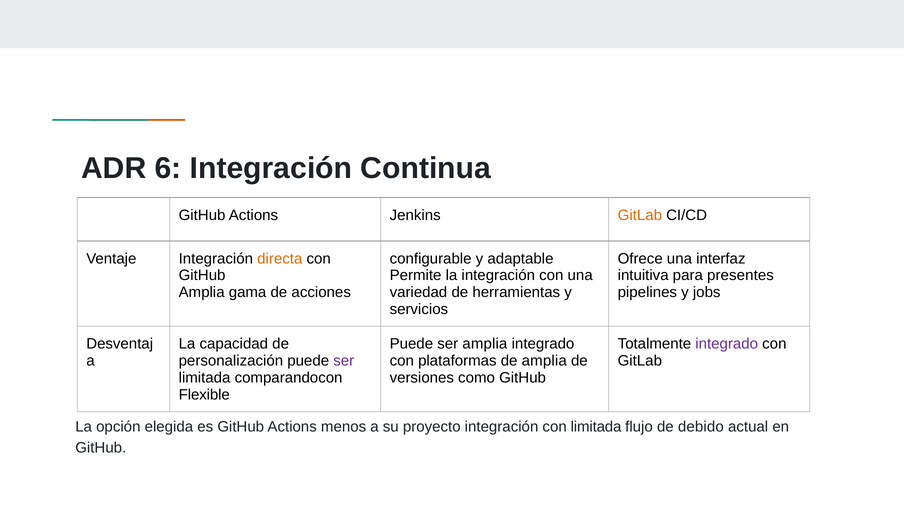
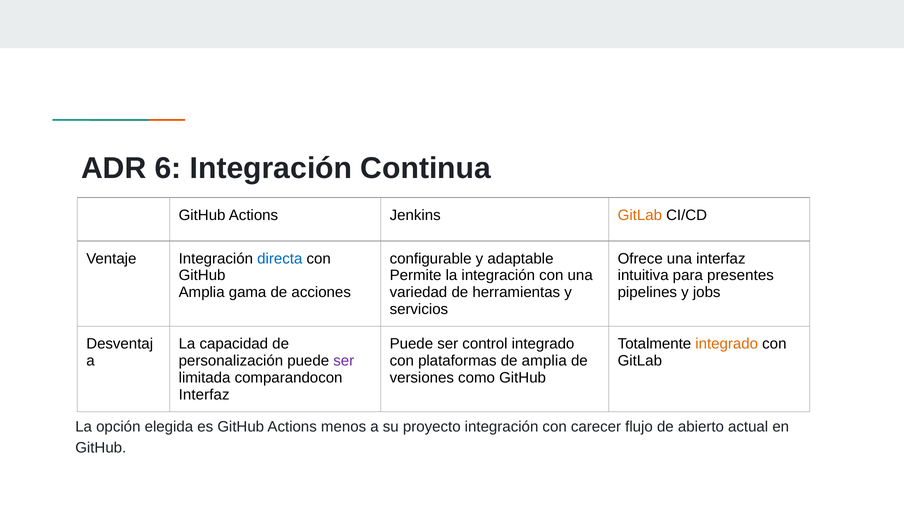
directa colour: orange -> blue (280, 259)
ser amplia: amplia -> control (485, 344)
integrado colour: purple -> orange (727, 344)
Flexible: Flexible -> Interfaz (204, 395)
con limitada: limitada -> carecer (596, 427)
debido: debido -> abierto (701, 427)
